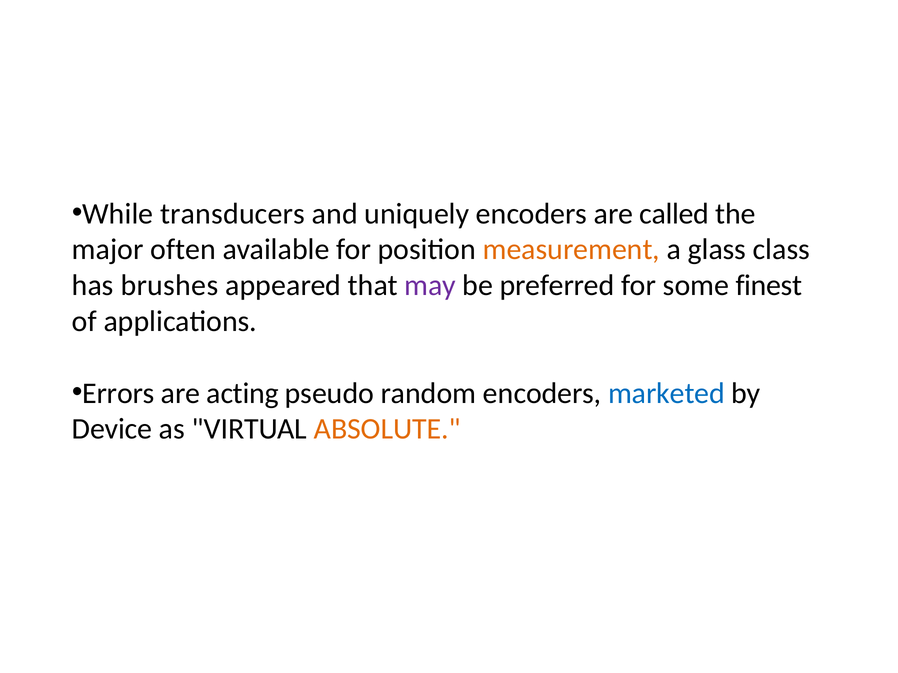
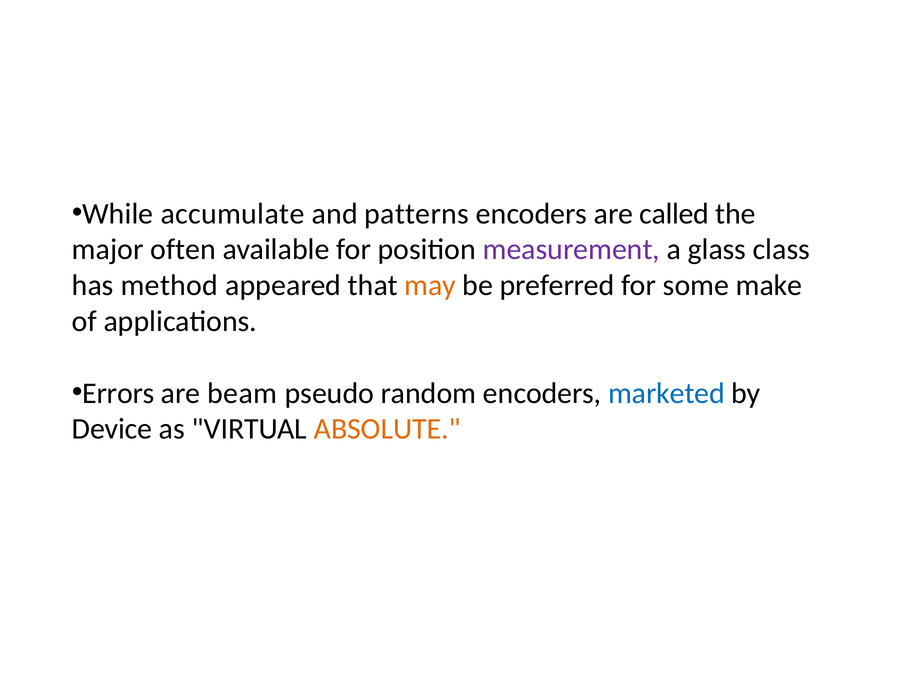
transducers: transducers -> accumulate (233, 214)
uniquely: uniquely -> patterns (417, 214)
measurement colour: orange -> purple (571, 250)
brushes: brushes -> method (169, 286)
may colour: purple -> orange (430, 286)
finest: finest -> make (769, 286)
acting: acting -> beam (242, 393)
